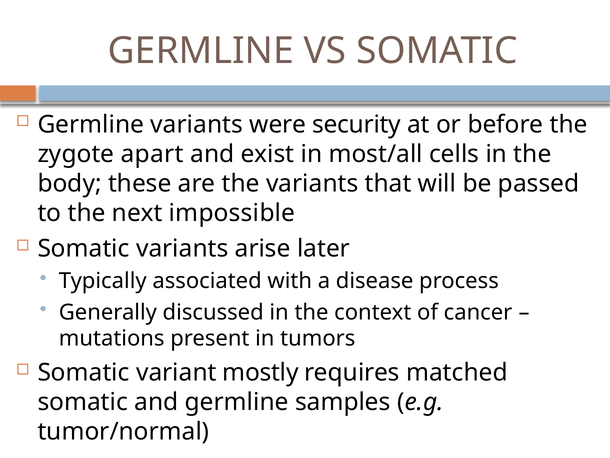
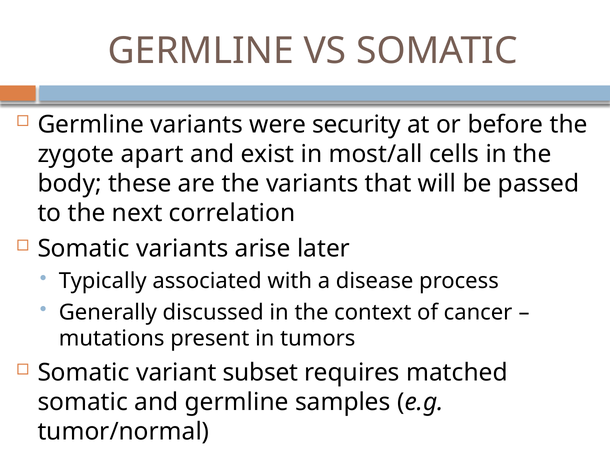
impossible: impossible -> correlation (232, 213)
mostly: mostly -> subset (261, 372)
